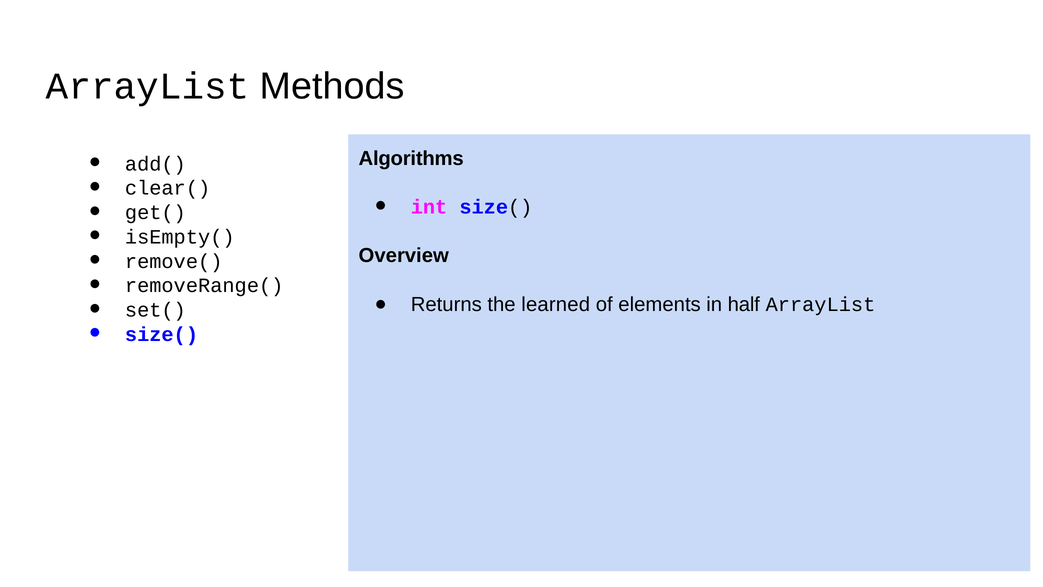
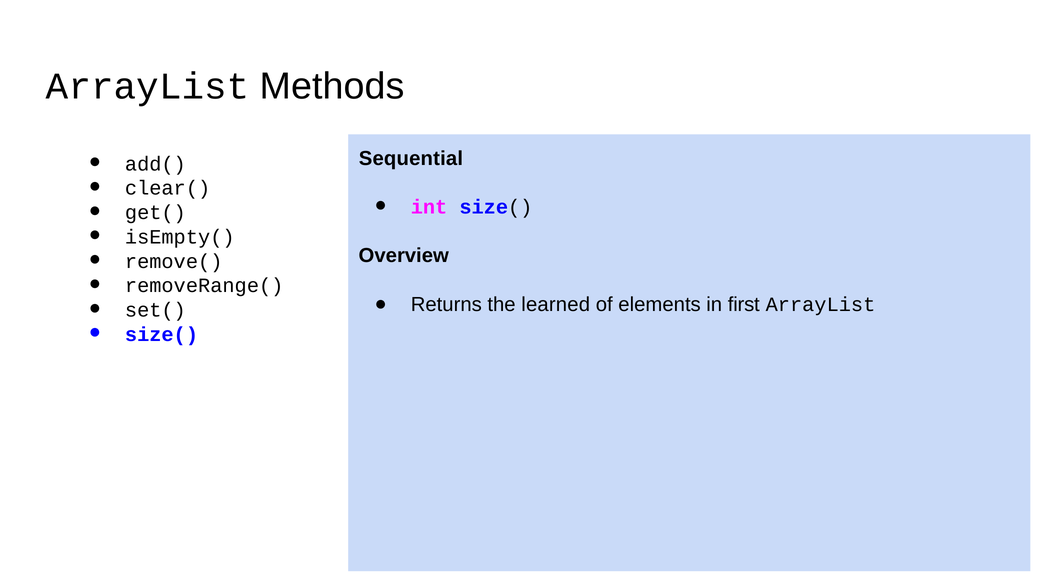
Algorithms: Algorithms -> Sequential (411, 158)
half: half -> first (744, 304)
